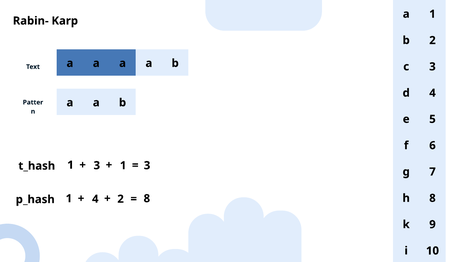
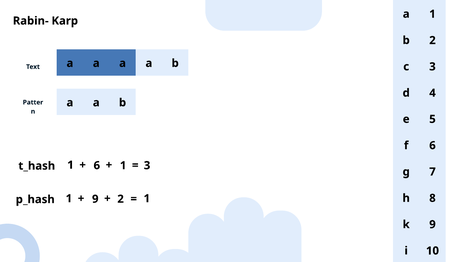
3: 3 -> 6 (97, 166)
1 4: 4 -> 9 (95, 199)
8: 8 -> 1 (147, 199)
